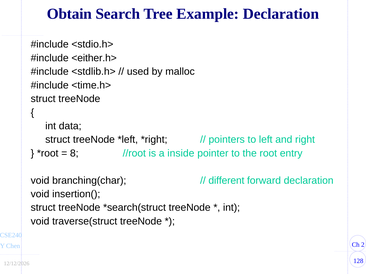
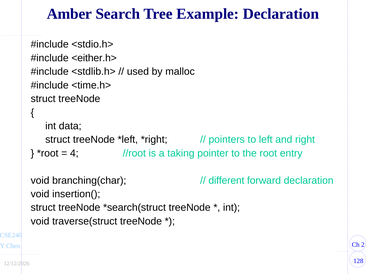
Obtain: Obtain -> Amber (69, 14)
8: 8 -> 4 (74, 154)
inside: inside -> taking (181, 154)
